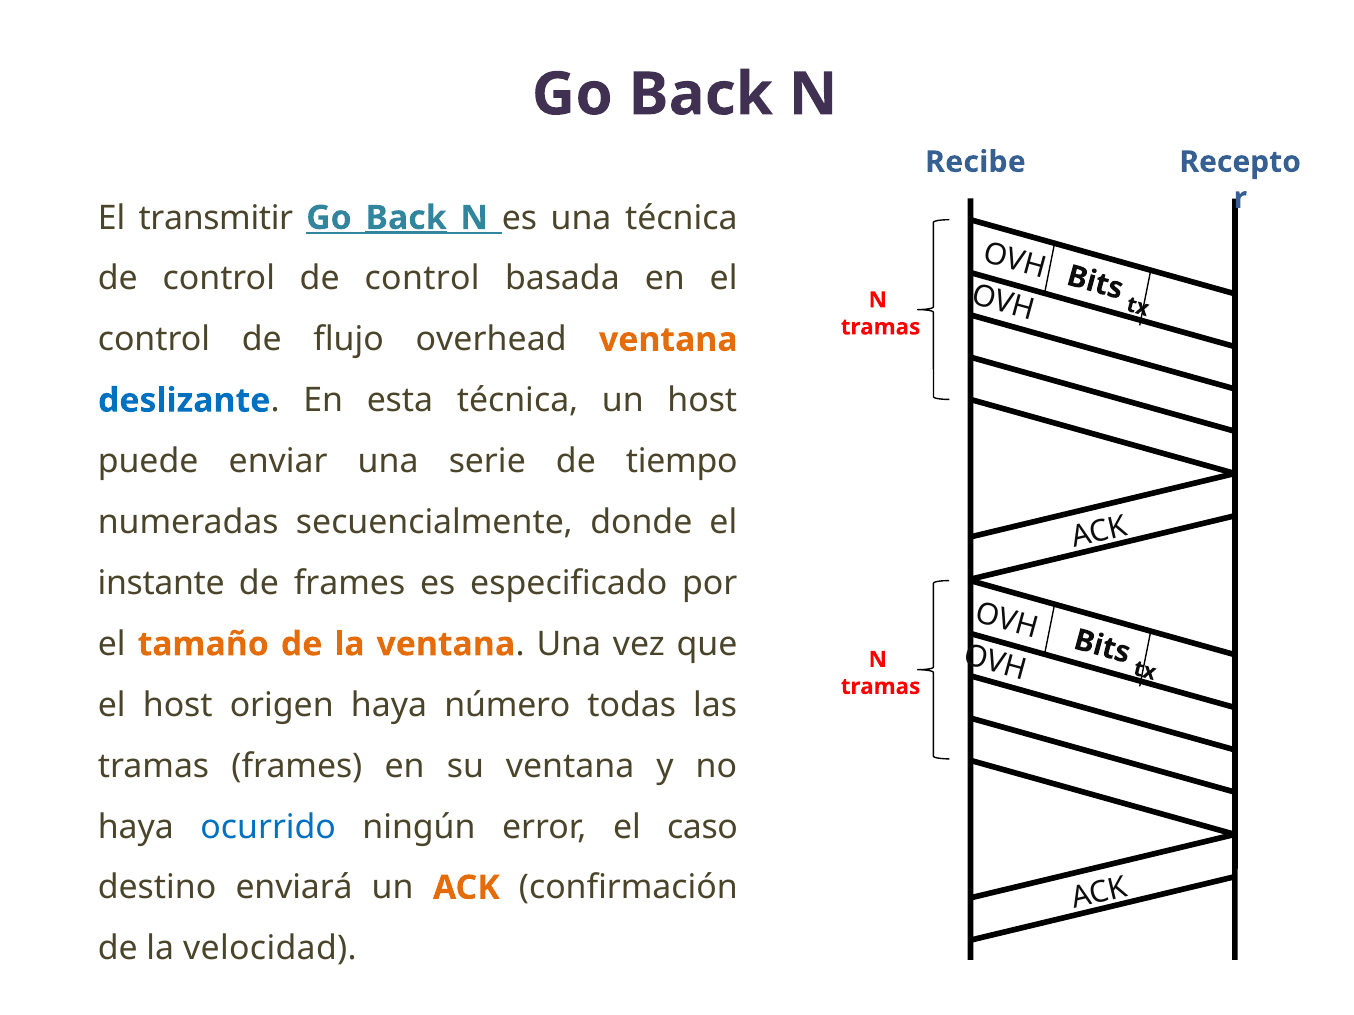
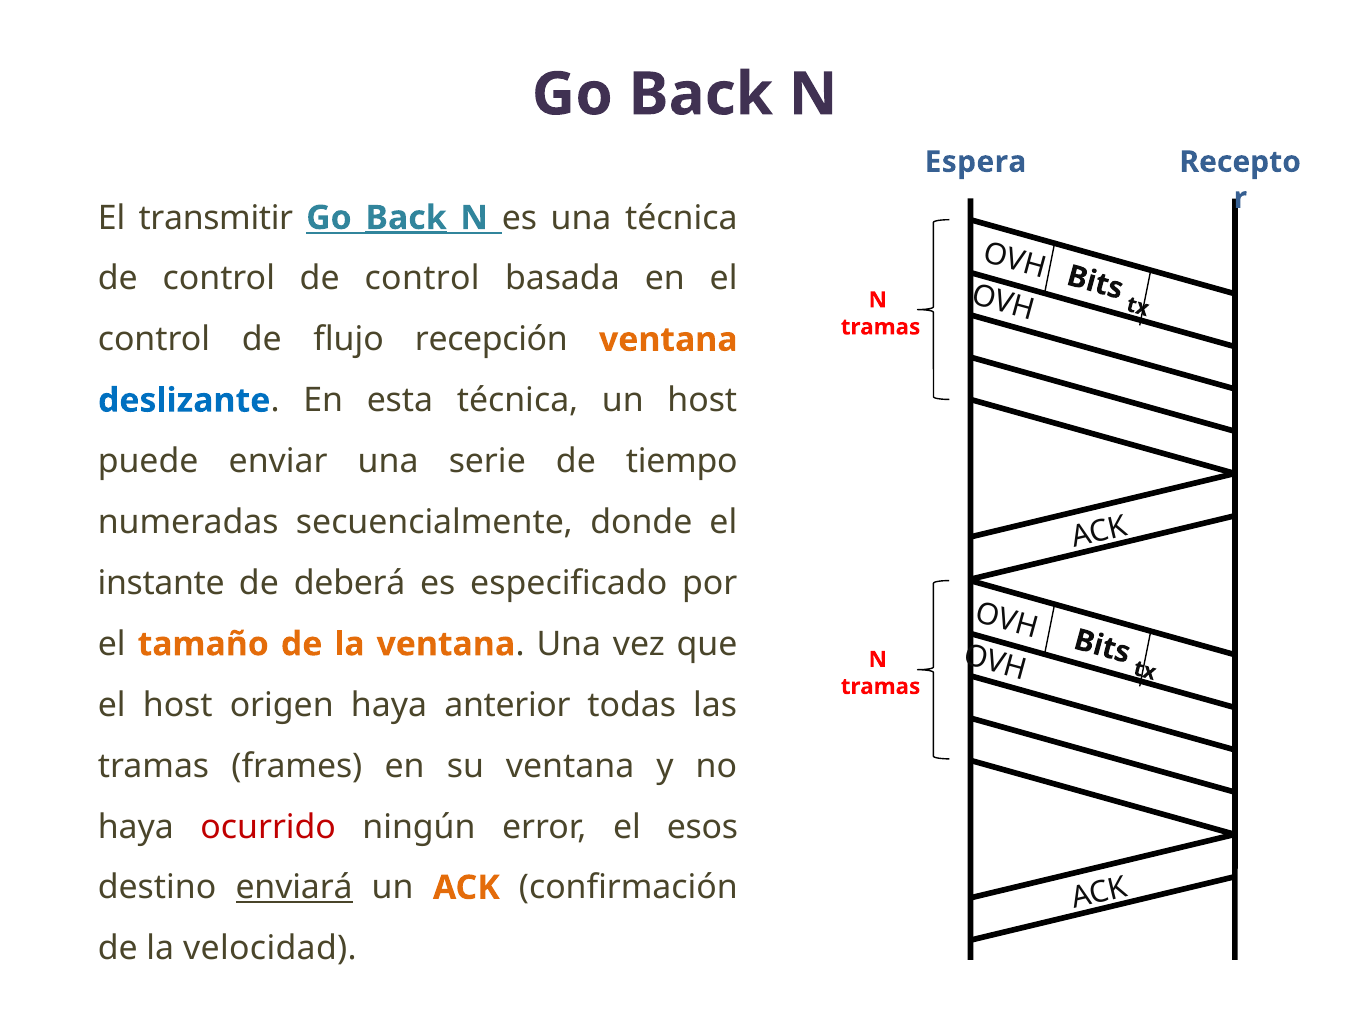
Recibe: Recibe -> Espera (975, 162)
overhead: overhead -> recepción (491, 340)
de frames: frames -> deberá (350, 584)
número: número -> anterior (507, 705)
ocurrido colour: blue -> red (268, 827)
caso: caso -> esos (702, 827)
enviará underline: none -> present (294, 888)
